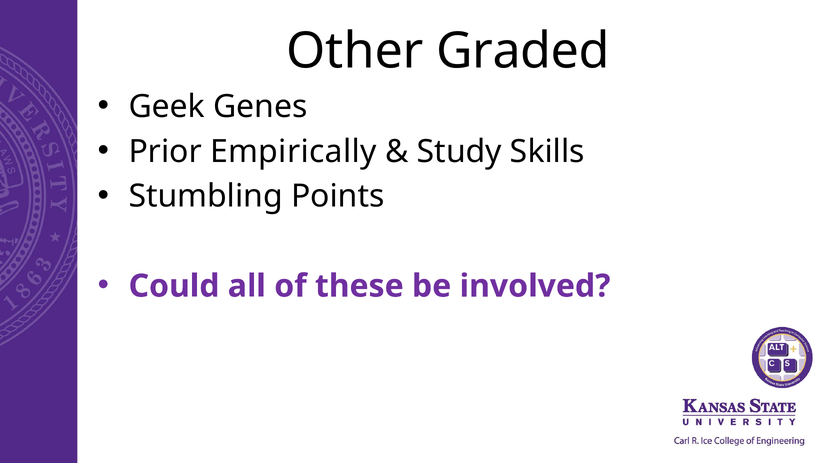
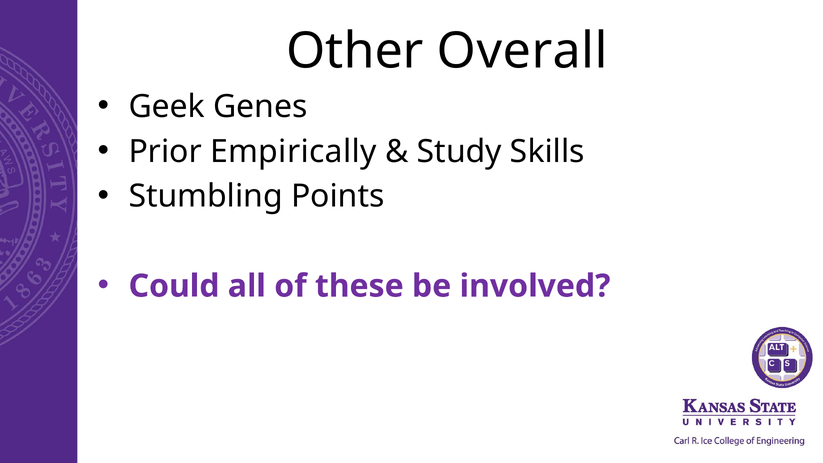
Graded: Graded -> Overall (522, 51)
